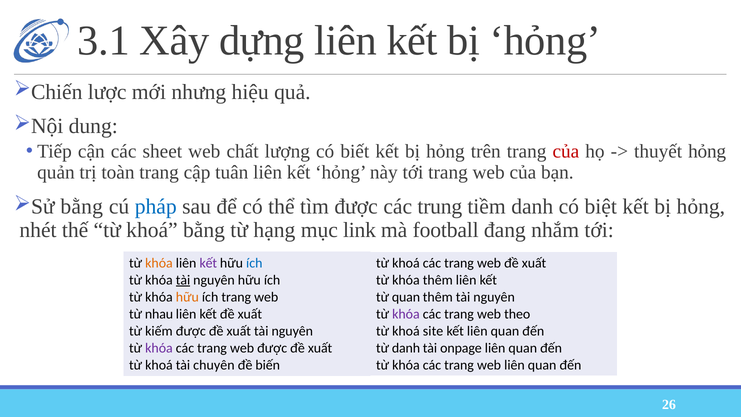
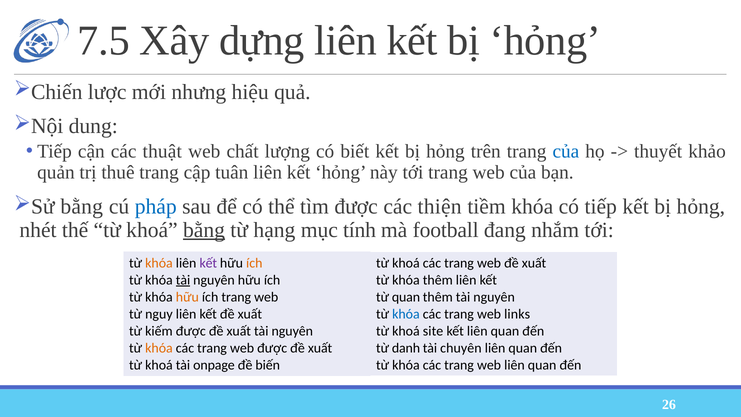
3.1: 3.1 -> 7.5 (104, 41)
sheet: sheet -> thuật (162, 151)
của colour: red -> blue (566, 151)
thuyết hỏng: hỏng -> khảo (707, 151)
toàn: toàn -> thuê (118, 172)
trung: trung -> thiện (440, 207)
tiềm danh: danh -> khóa (532, 207)
có biệt: biệt -> tiếp (601, 207)
bằng underline: none -> present (204, 230)
link: link -> tính (360, 230)
ích colour: blue -> orange (254, 263)
nhau: nhau -> nguy (159, 314)
khóa colour: purple -> blue (406, 314)
theo: theo -> links (517, 314)
khóa colour: purple -> orange (159, 348)
onpage: onpage -> chuyên (461, 348)
chuyên: chuyên -> onpage (214, 365)
